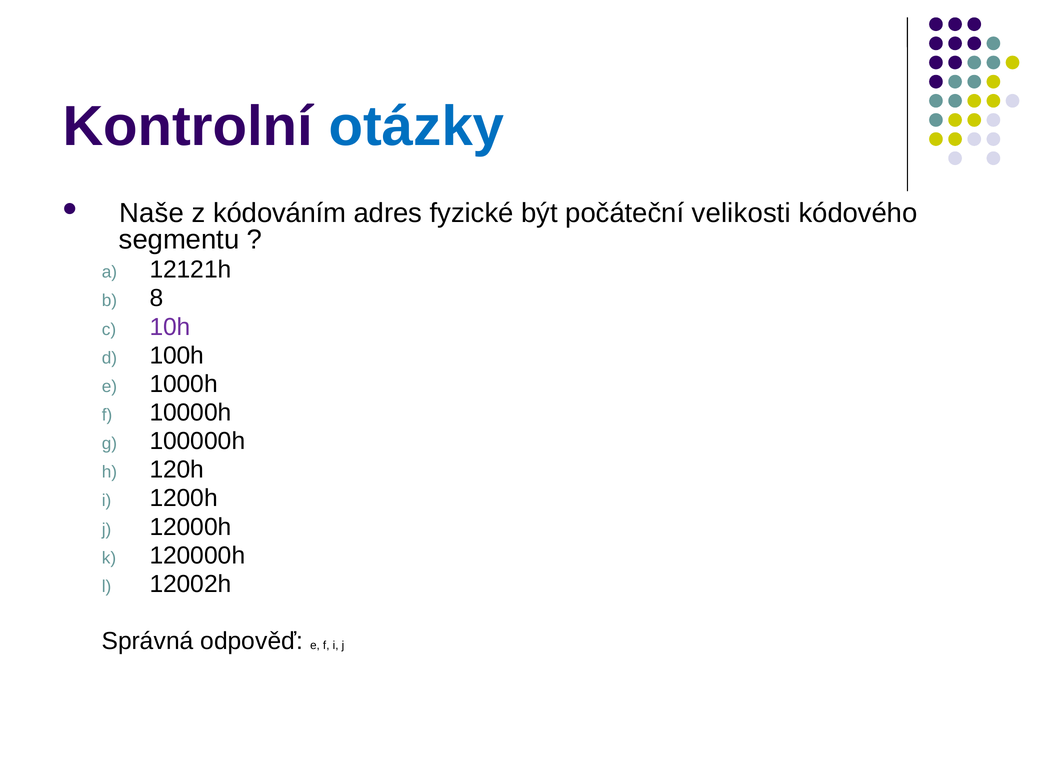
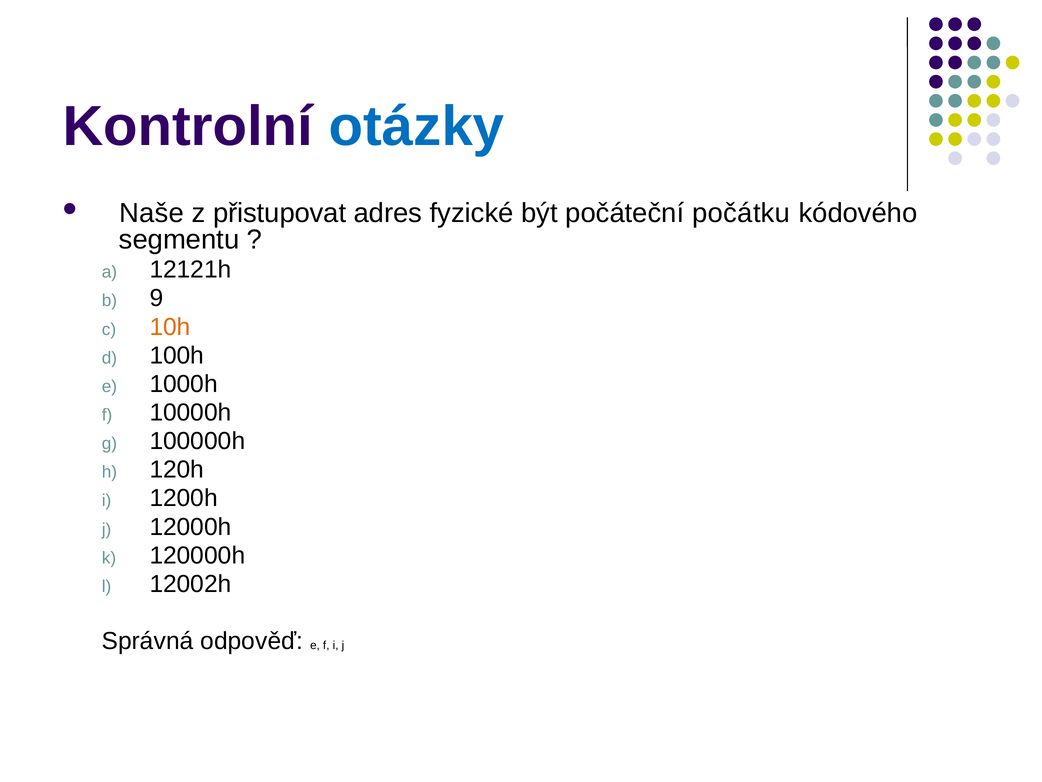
kódováním: kódováním -> přistupovat (280, 213)
velikosti: velikosti -> počátku (741, 213)
8: 8 -> 9 (156, 298)
10h colour: purple -> orange (170, 327)
